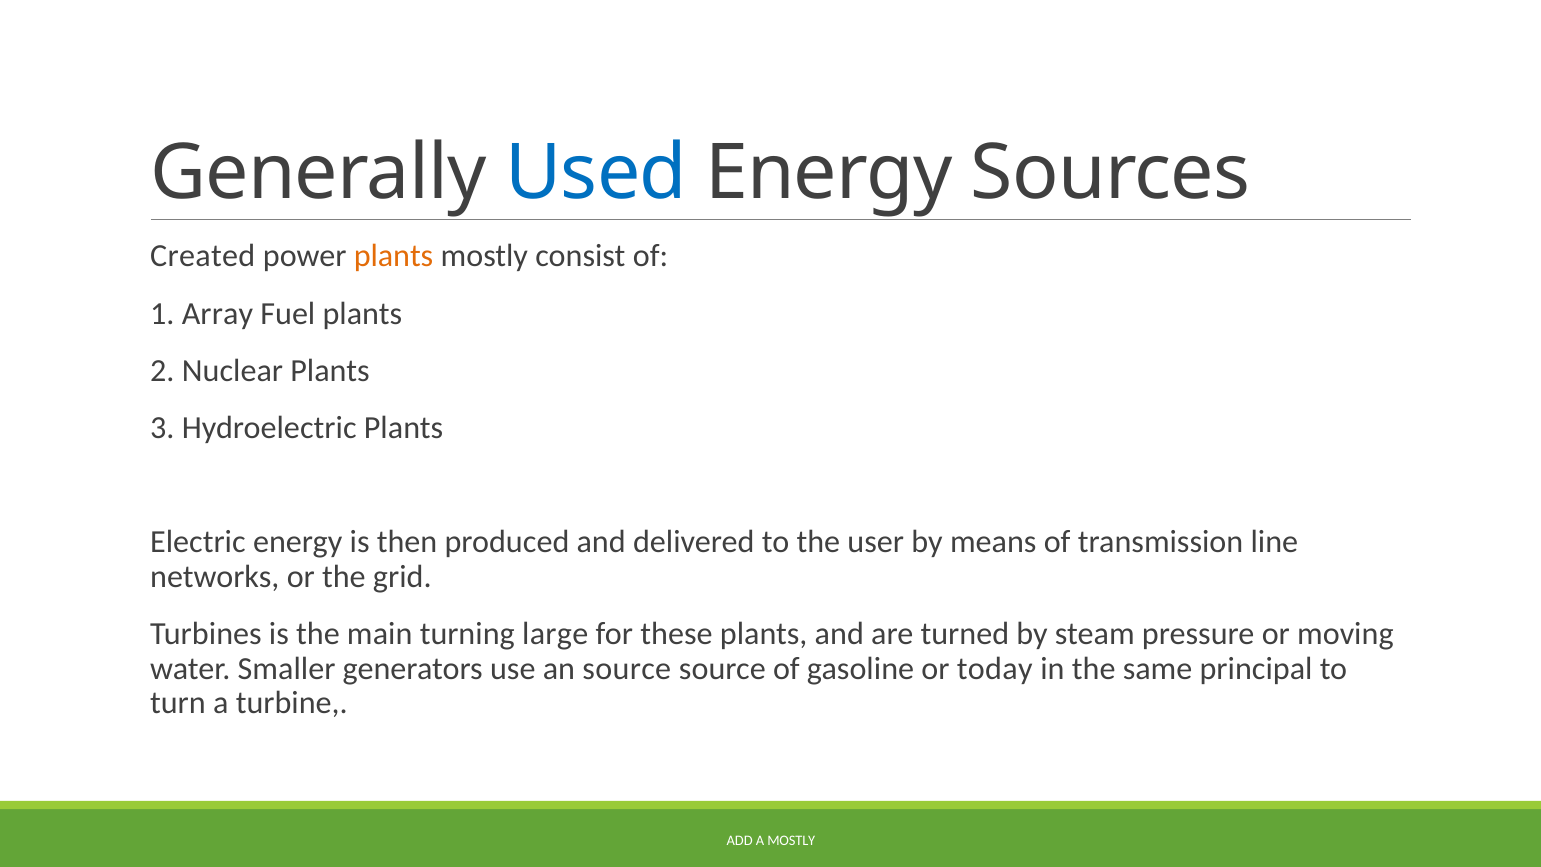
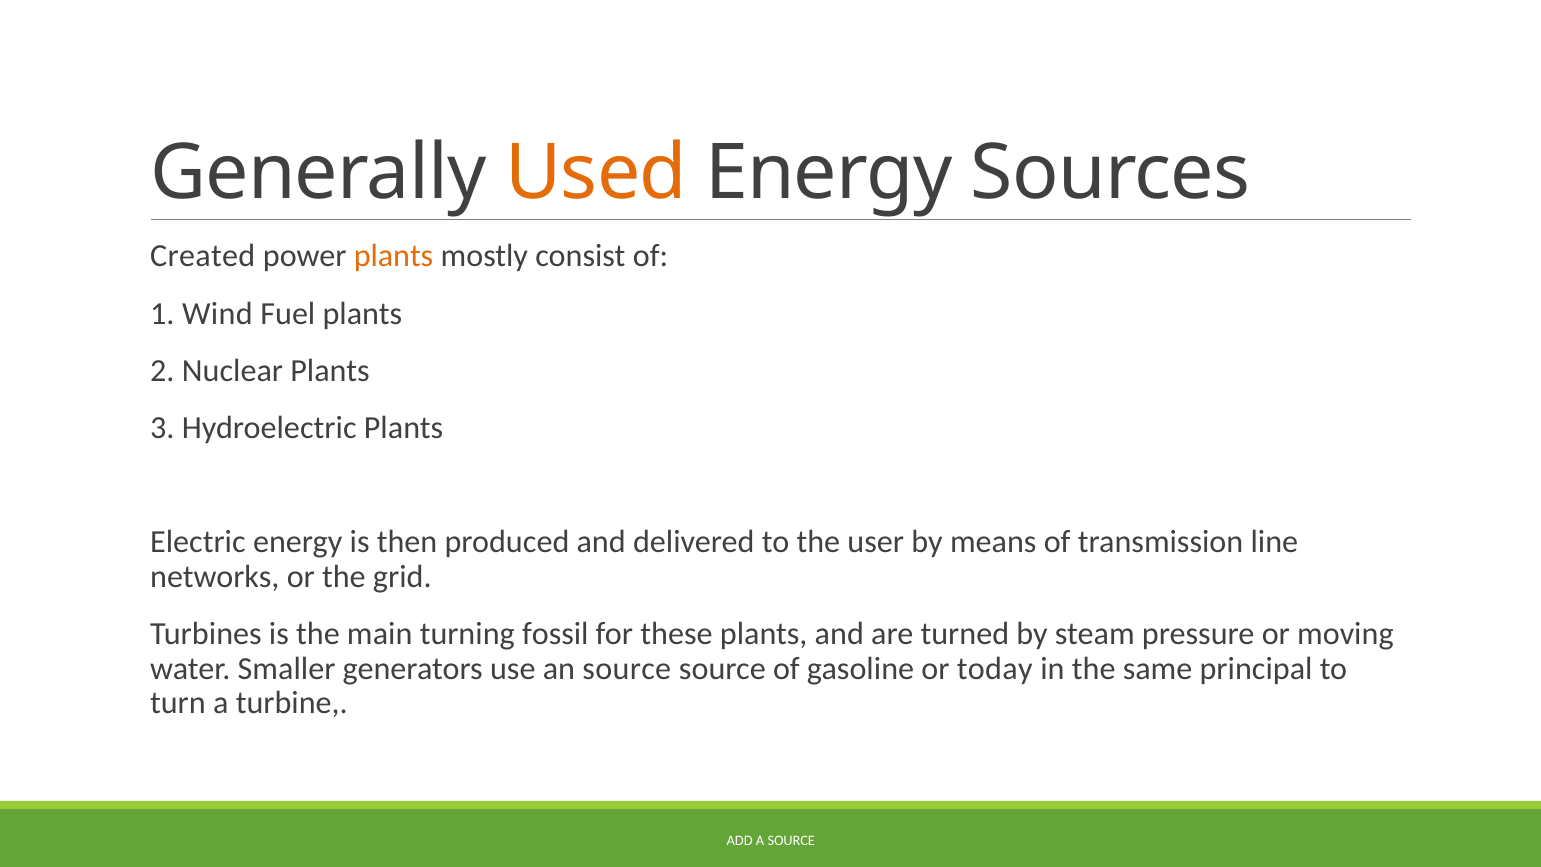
Used colour: blue -> orange (596, 173)
Array: Array -> Wind (217, 313)
large: large -> fossil (555, 634)
A MOSTLY: MOSTLY -> SOURCE (791, 840)
